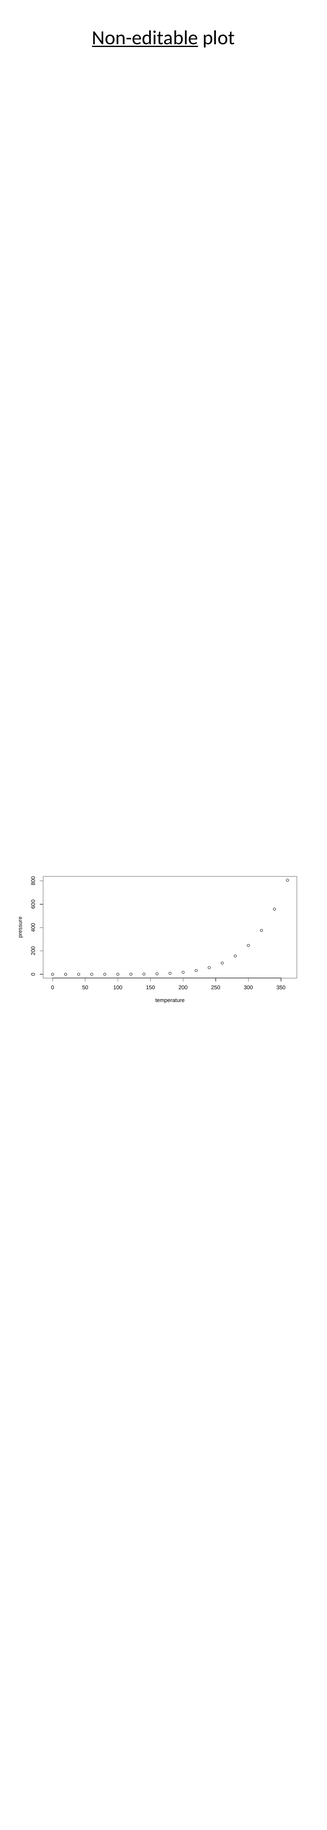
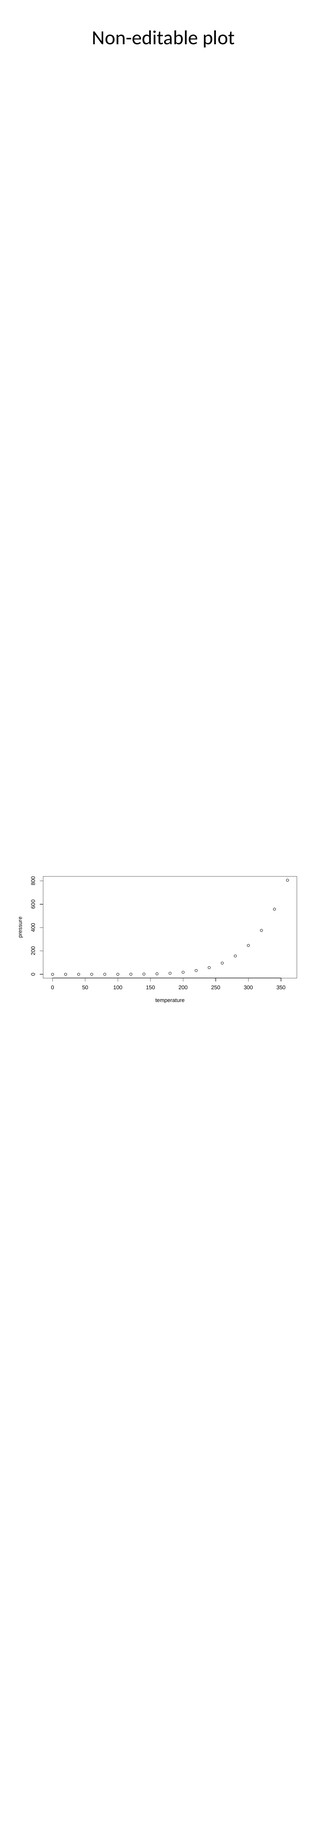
Non-editable underline: present -> none (145, 38)
